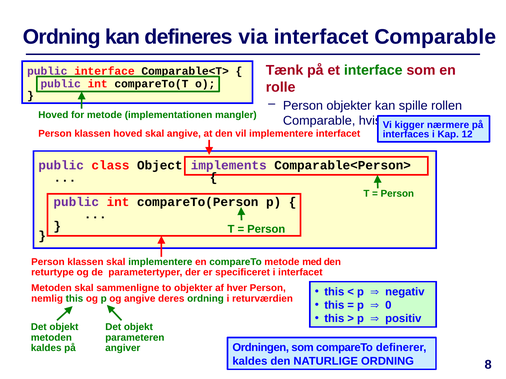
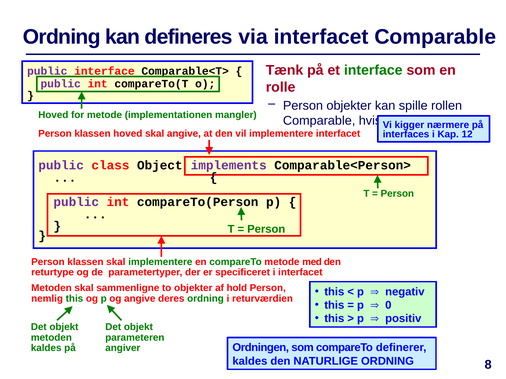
hver: hver -> hold (237, 288)
